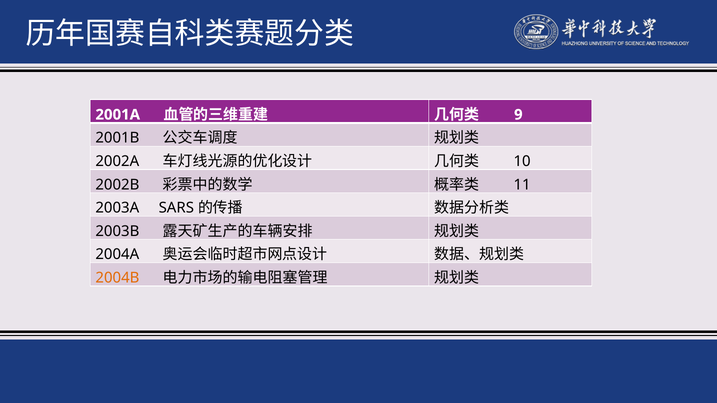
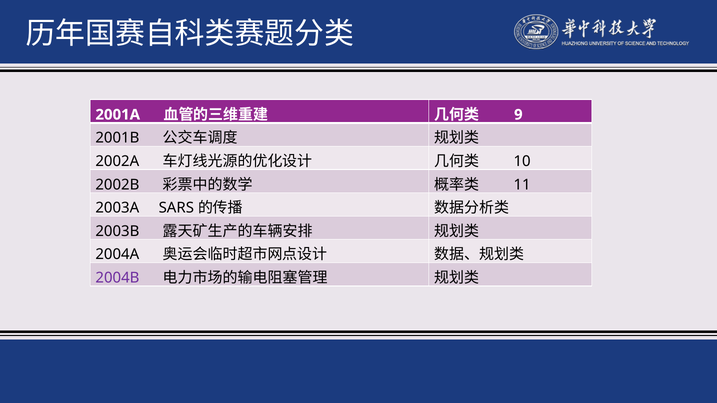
2004B colour: orange -> purple (117, 278)
